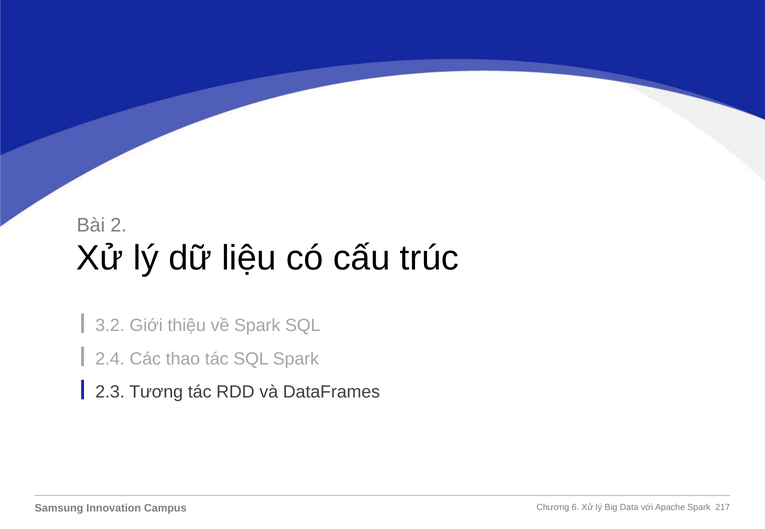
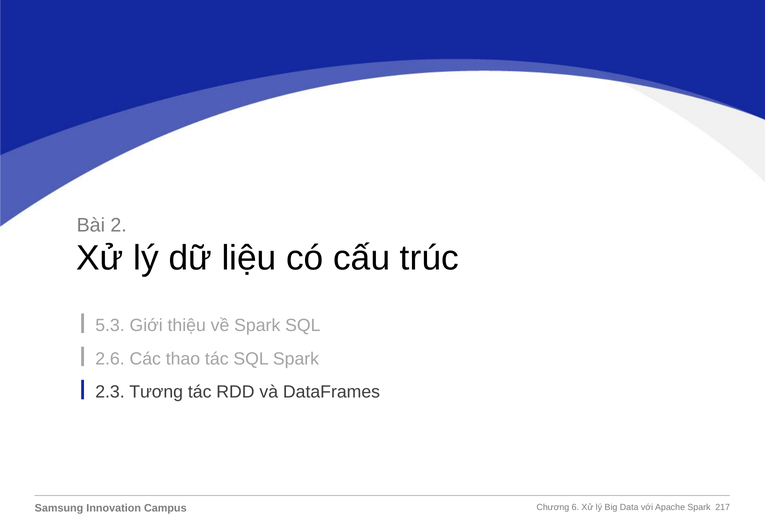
3.2: 3.2 -> 5.3 (110, 326)
2.4: 2.4 -> 2.6 (110, 359)
